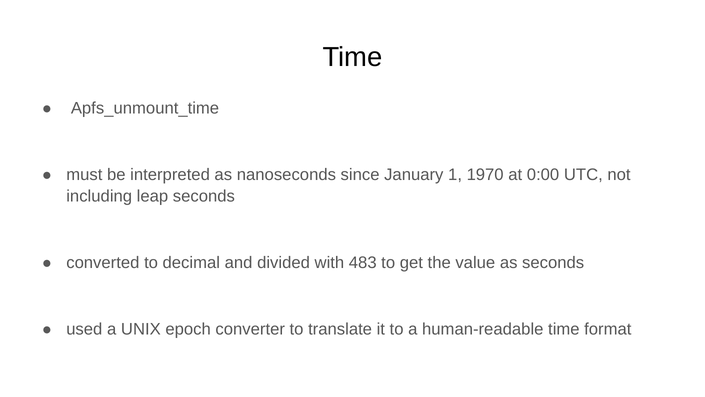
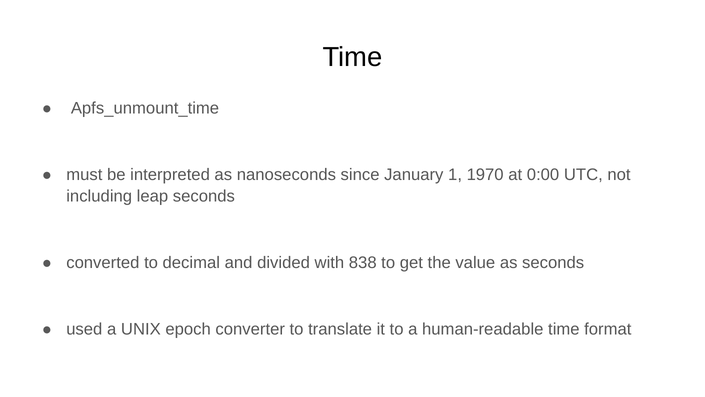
483: 483 -> 838 (363, 263)
